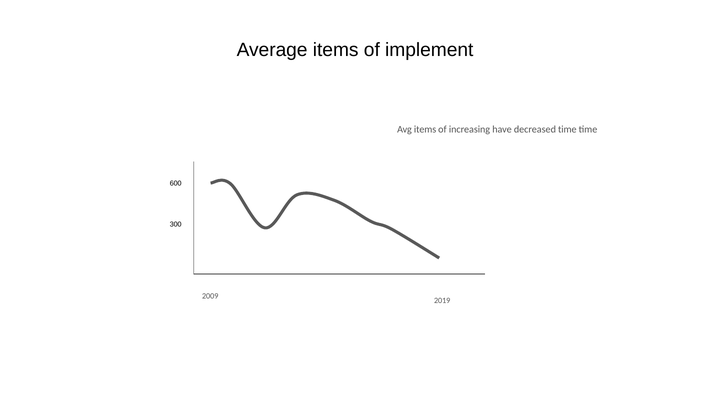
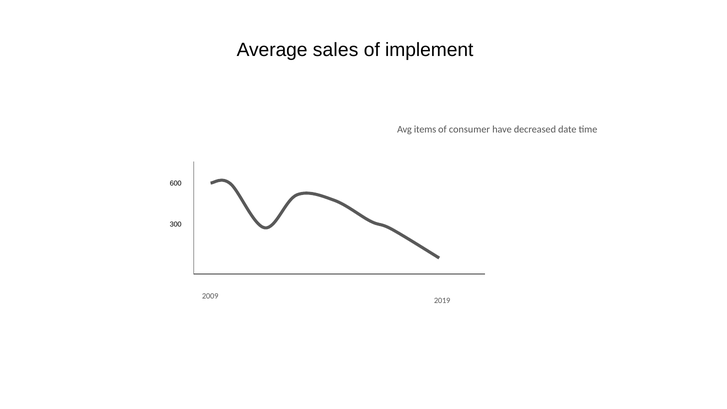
Average items: items -> sales (336, 50)
increasing: increasing -> consumer (469, 129)
decreased time: time -> date (567, 129)
